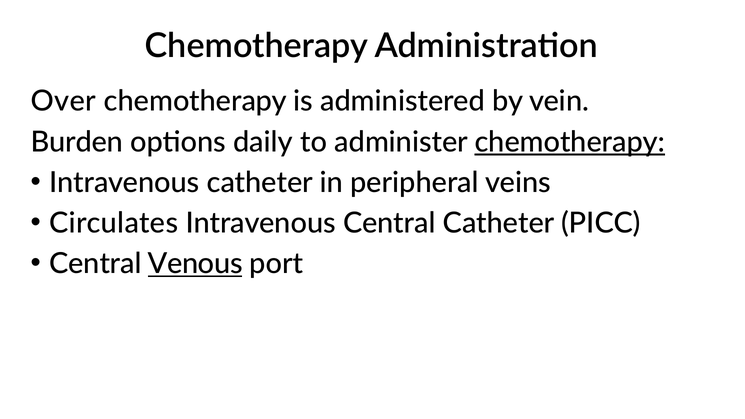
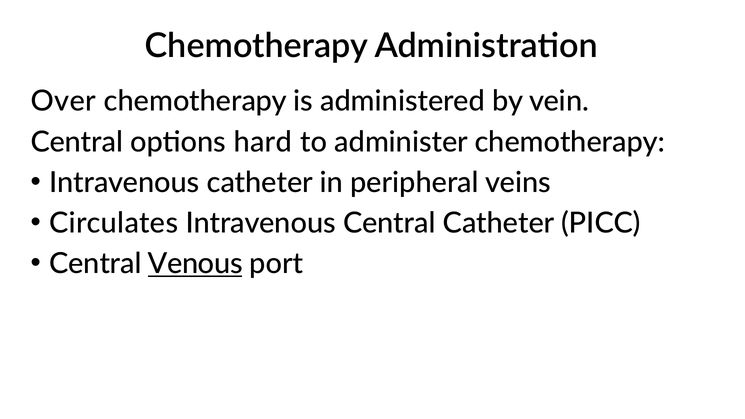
Burden: Burden -> Central (77, 142)
daily: daily -> hard (263, 142)
chemotherapy underline: present -> none (570, 142)
